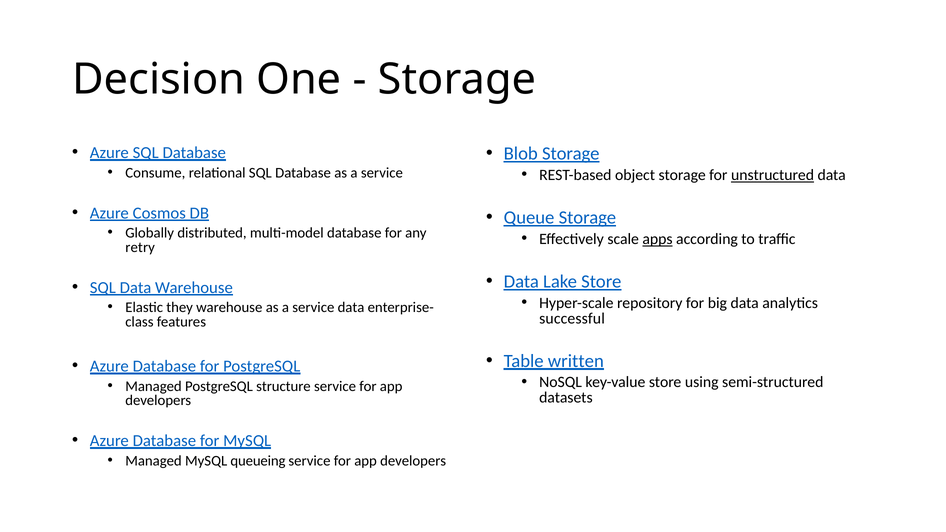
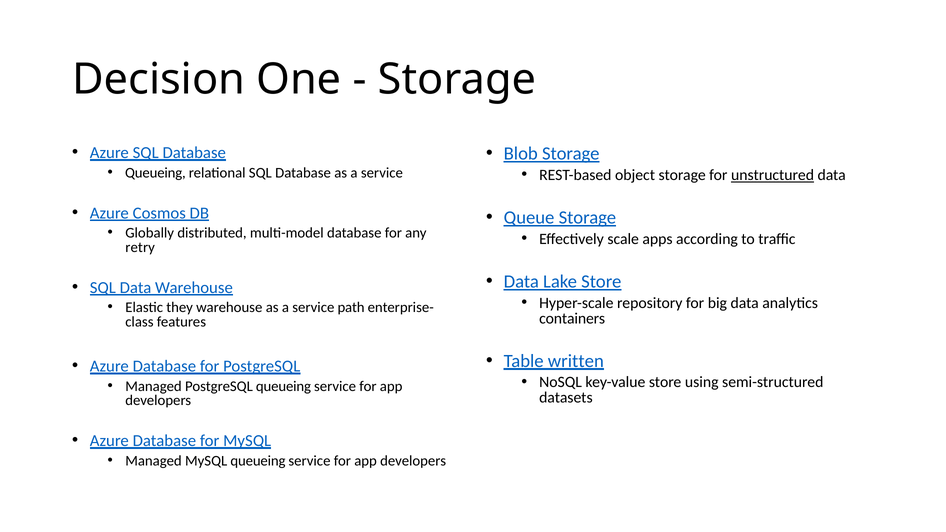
Consume: Consume -> Queueing (155, 173)
apps underline: present -> none (658, 239)
service data: data -> path (351, 307)
successful: successful -> containers (572, 318)
PostgreSQL structure: structure -> queueing (283, 386)
